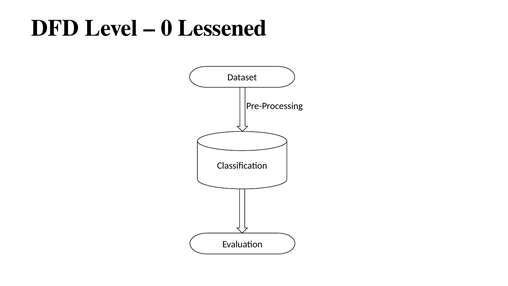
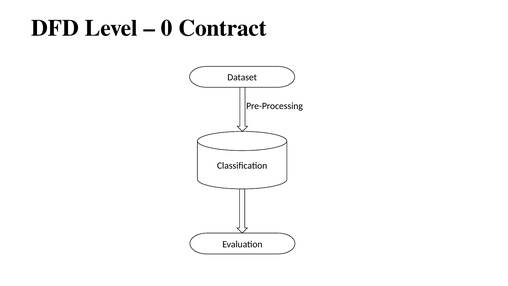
Lessened: Lessened -> Contract (222, 28)
